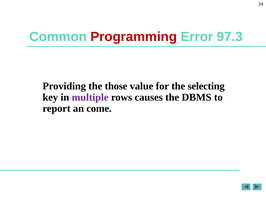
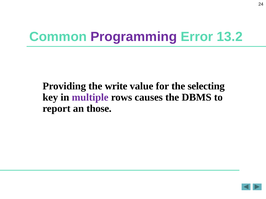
Programming colour: red -> purple (134, 37)
97.3: 97.3 -> 13.2 (230, 37)
those: those -> write (116, 86)
come: come -> those (99, 109)
